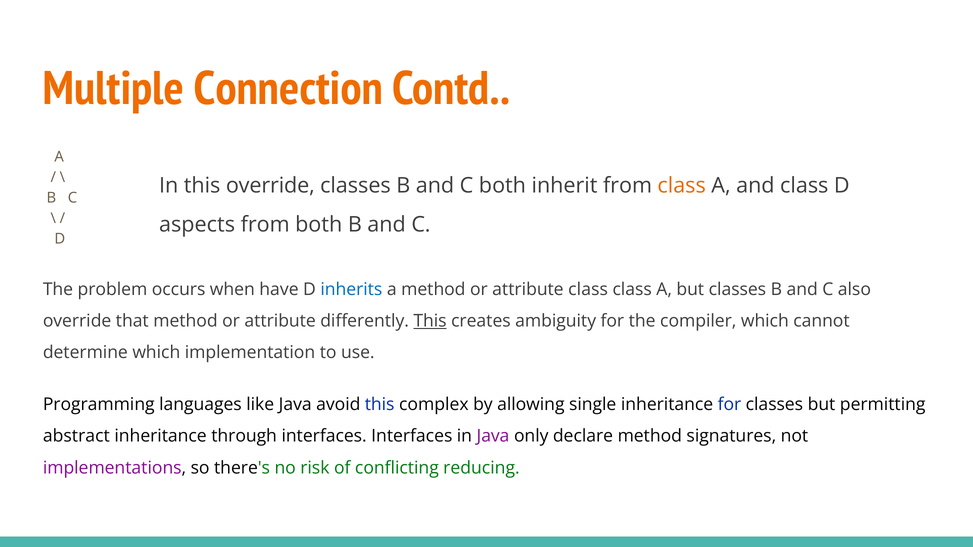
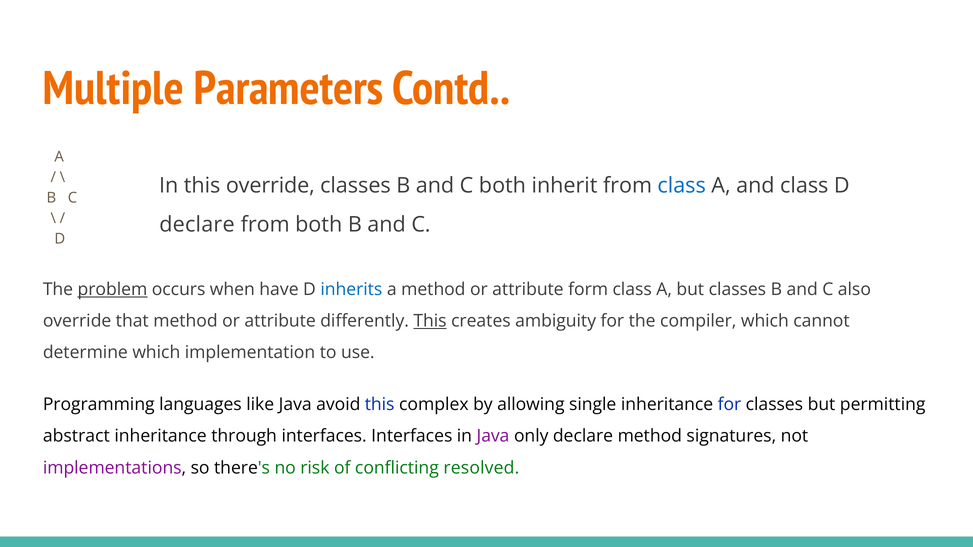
Connection: Connection -> Parameters (289, 89)
class colour: orange -> blue (682, 186)
aspects: aspects -> declare (197, 225)
problem underline: none -> present (112, 290)
attribute class: class -> form (588, 290)
reducing: reducing -> resolved (481, 468)
